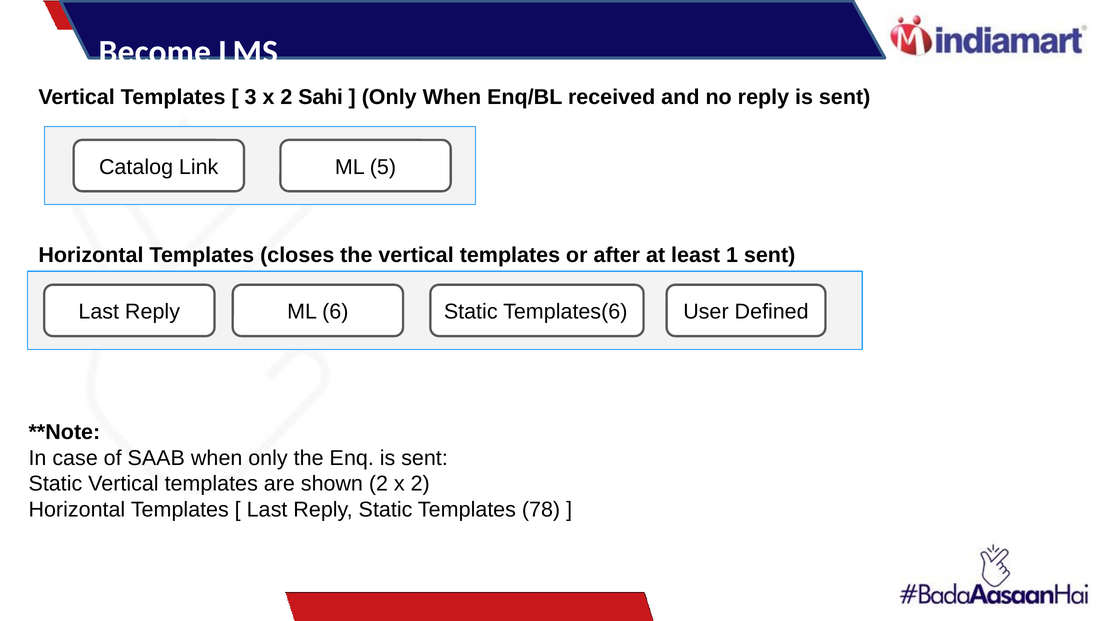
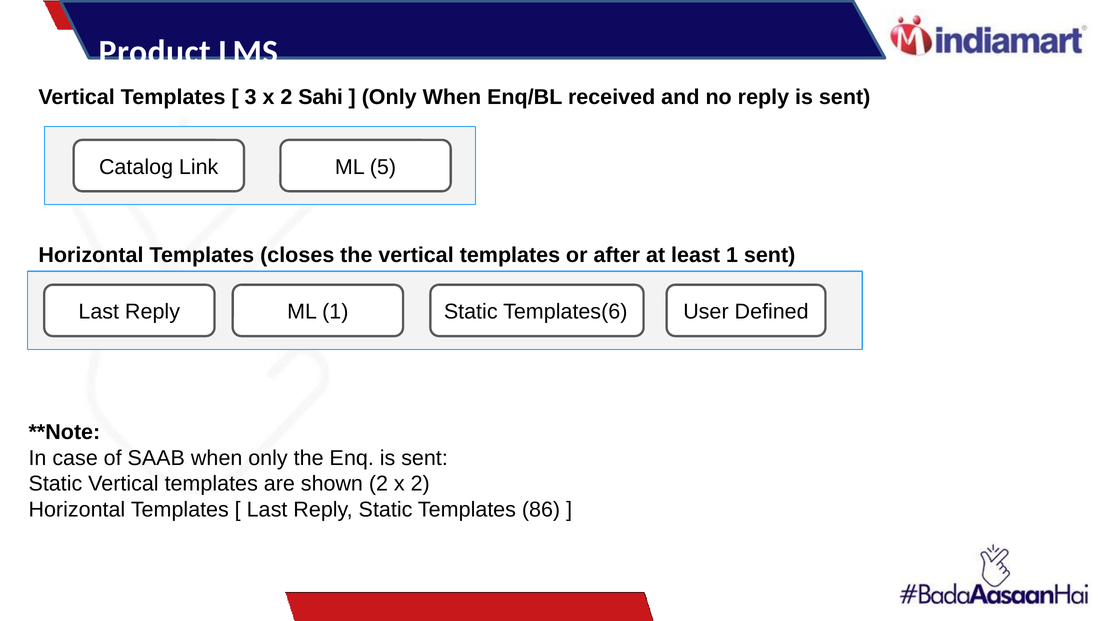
Become: Become -> Product (155, 52)
ML 6: 6 -> 1 (335, 312)
78: 78 -> 86 (541, 510)
